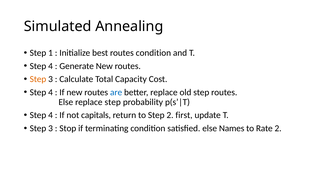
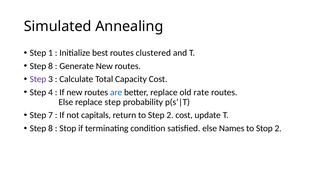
routes condition: condition -> clustered (153, 53)
4: 4 -> 8 (51, 66)
Step colour: orange -> purple (38, 79)
old step: step -> rate (201, 92)
4: 4 -> 7 (51, 115)
2 first: first -> cost (184, 115)
3: 3 -> 8 (51, 128)
to Rate: Rate -> Stop (264, 128)
